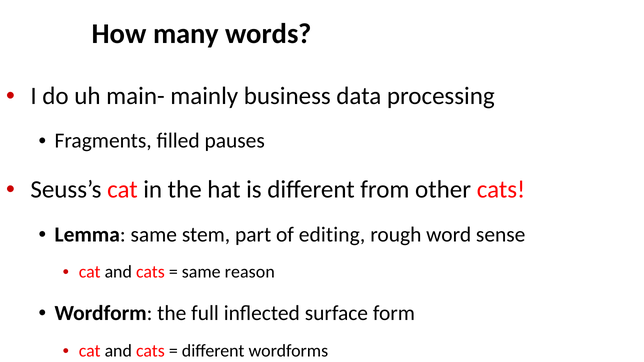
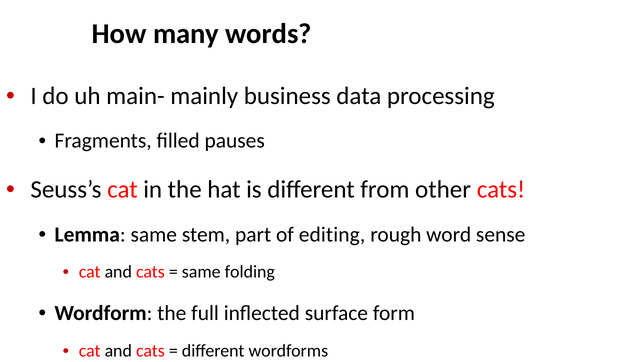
reason: reason -> folding (250, 272)
